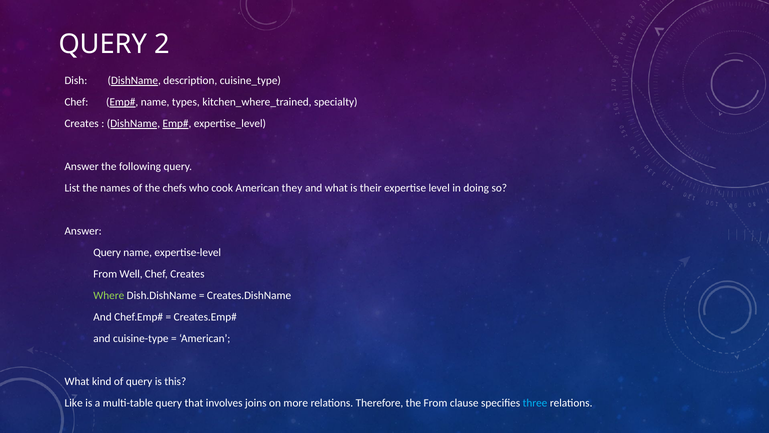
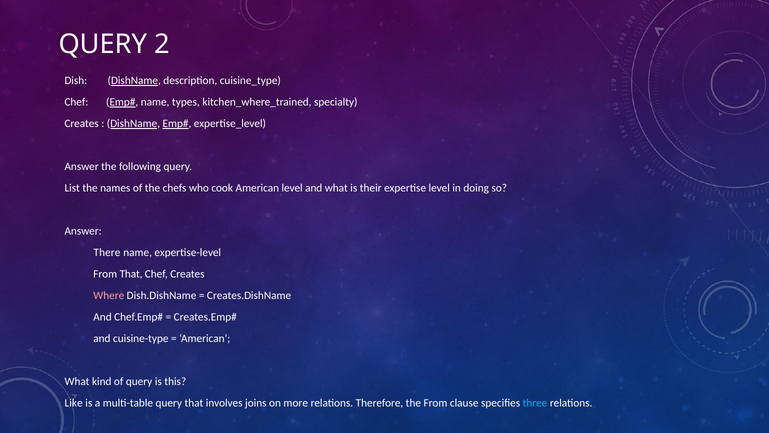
American they: they -> level (292, 188)
Query: Query -> There (107, 252)
From Well: Well -> That (131, 274)
Where colour: light green -> pink (109, 295)
